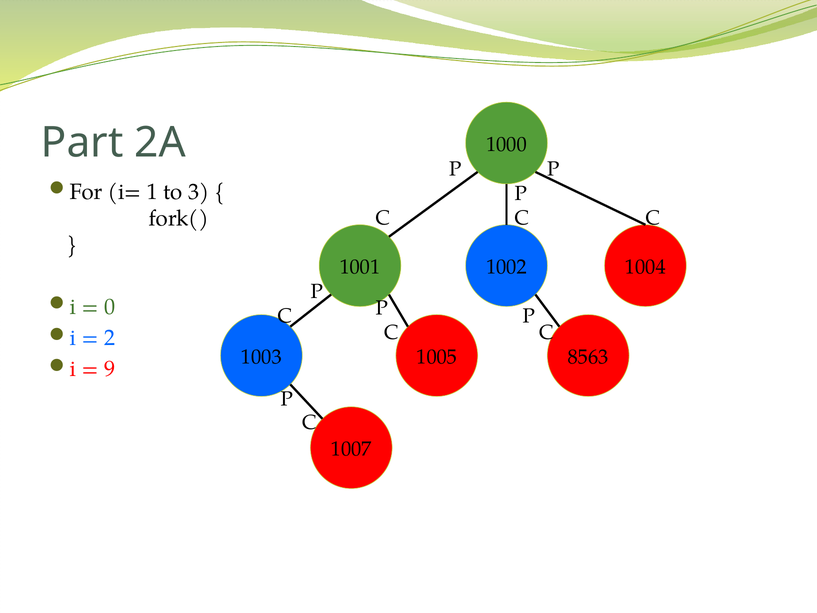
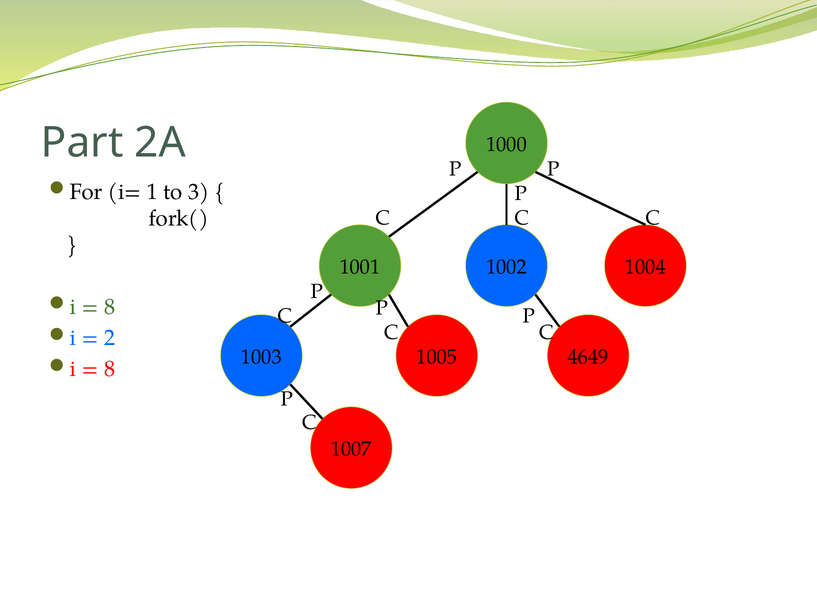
0: 0 -> 8 (110, 307)
8563: 8563 -> 4649 (588, 357)
9: 9 -> 8 (110, 369)
